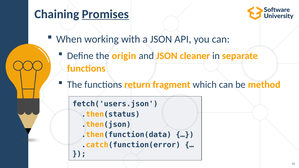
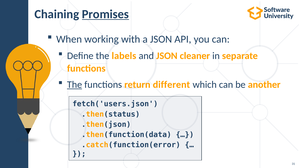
origin: origin -> labels (124, 56)
The underline: none -> present (75, 85)
fragment: fragment -> different (171, 85)
method: method -> another (264, 85)
